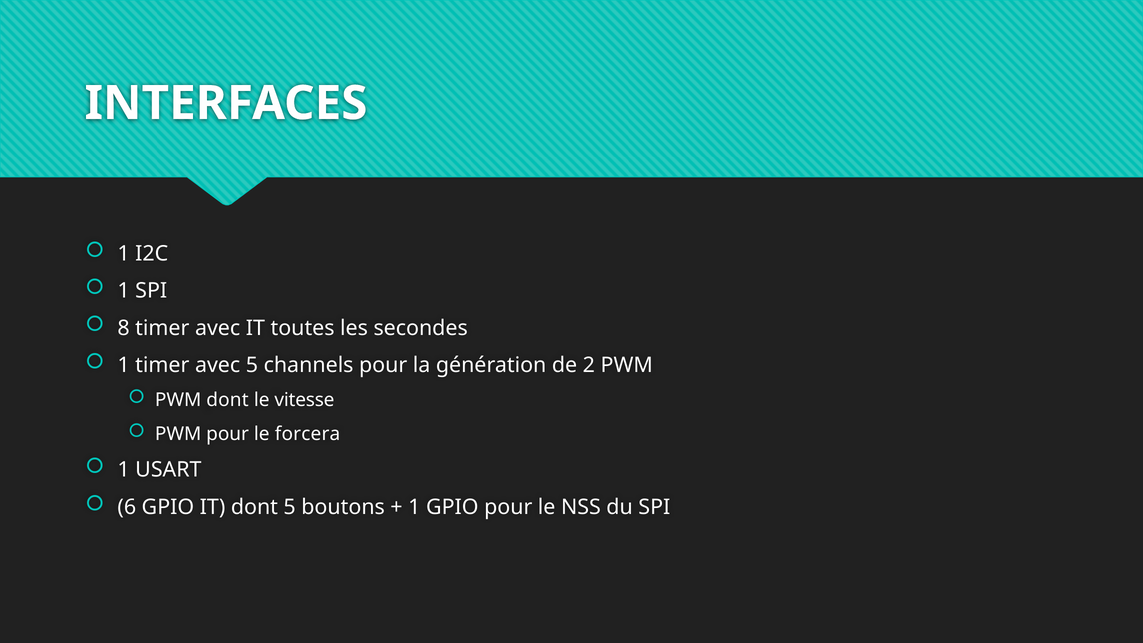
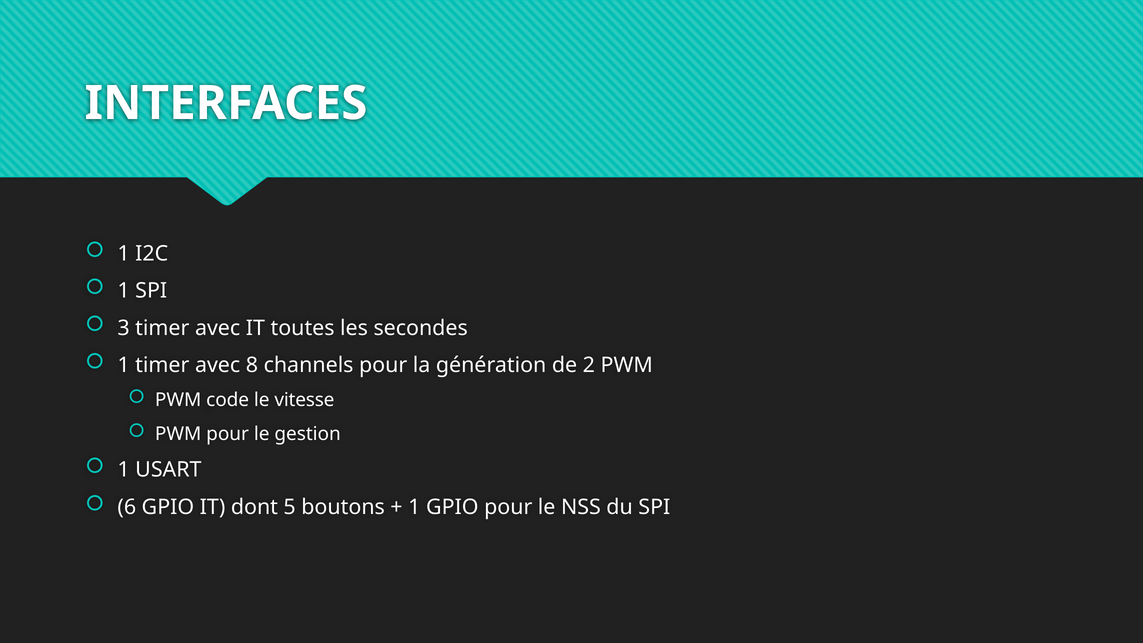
8: 8 -> 3 (124, 328)
avec 5: 5 -> 8 (252, 365)
PWM dont: dont -> code (228, 400)
forcera: forcera -> gestion (308, 434)
